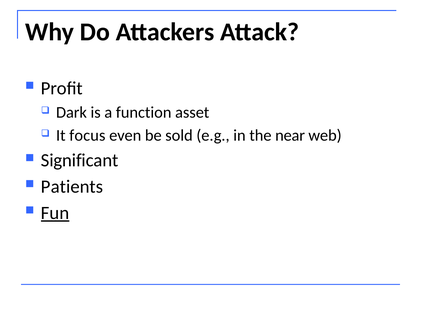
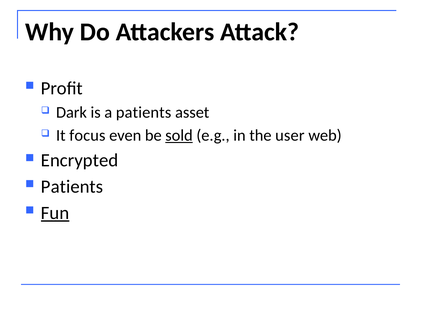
a function: function -> patients (144, 112)
sold underline: none -> present (179, 135)
near: near -> user (290, 135)
Significant: Significant -> Encrypted (80, 160)
